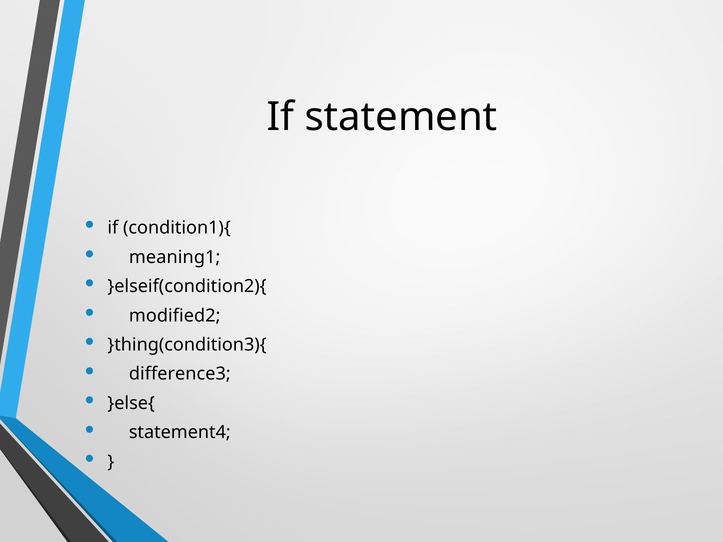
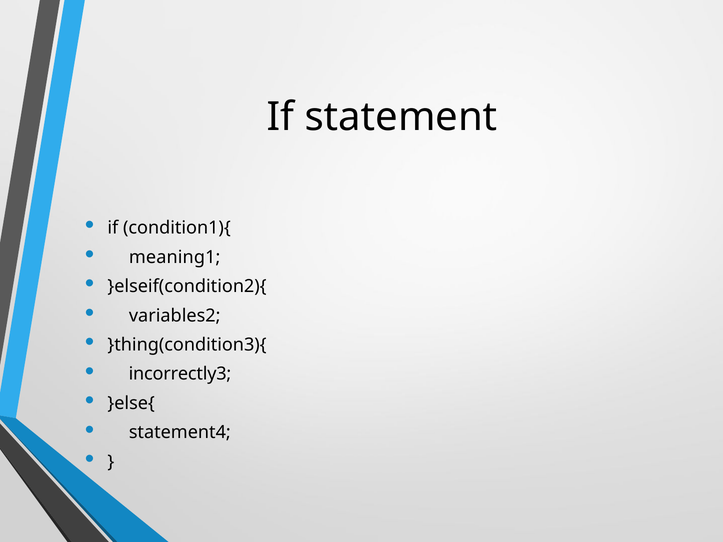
modified2: modified2 -> variables2 (175, 316)
difference3: difference3 -> incorrectly3 (180, 374)
